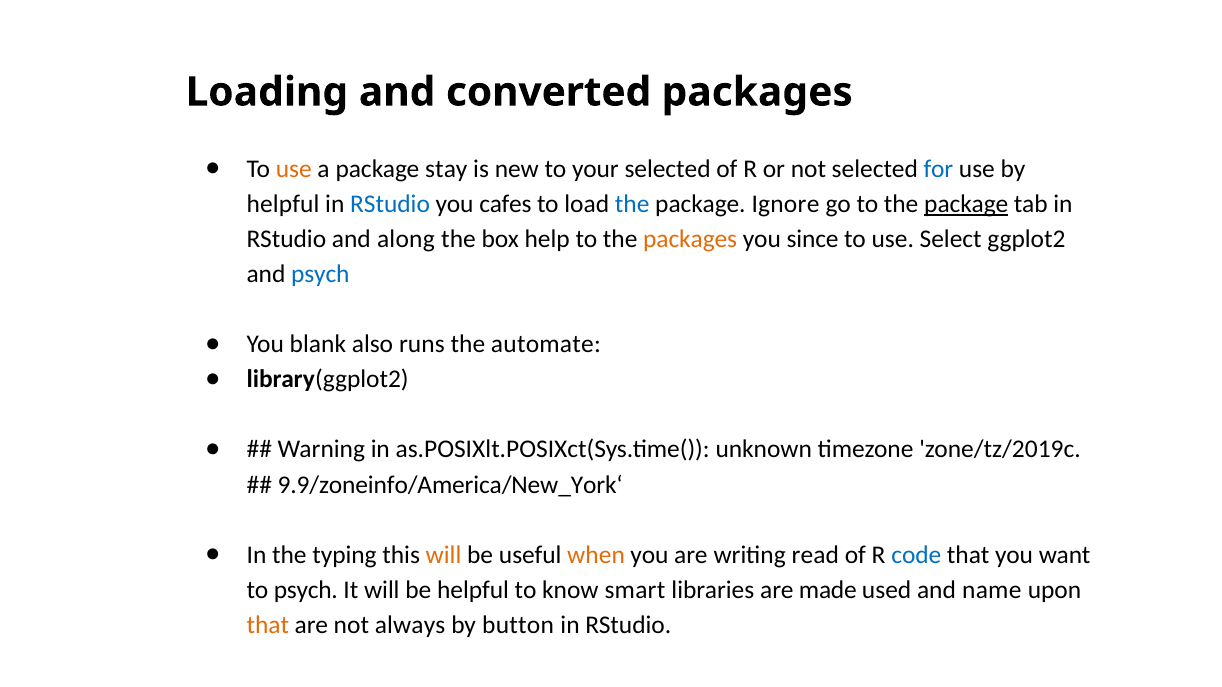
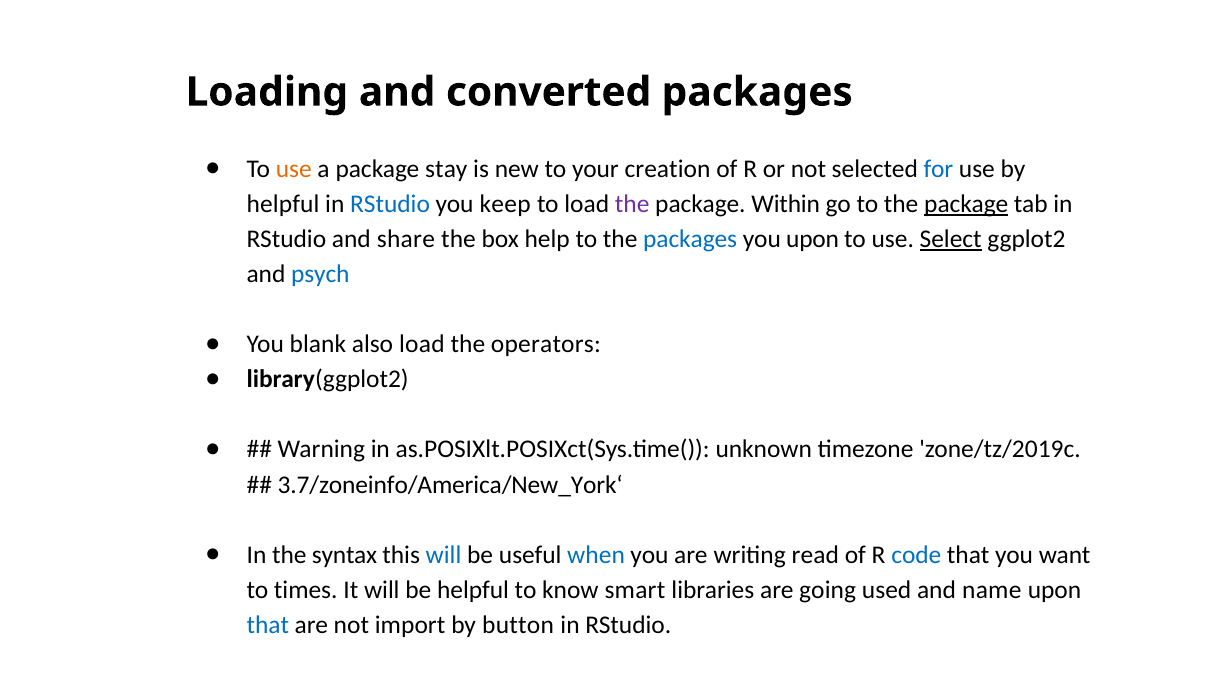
your selected: selected -> creation (668, 169)
cafes: cafes -> keep (505, 204)
the colour: blue -> purple (632, 204)
Ignore: Ignore -> Within (786, 204)
along: along -> share (406, 239)
packages colour: orange -> blue (690, 239)
you since: since -> upon (813, 239)
Select underline: none -> present (951, 239)
also runs: runs -> load (422, 344)
automate: automate -> operators (546, 344)
9.9/zoneinfo/America/New_York‘: 9.9/zoneinfo/America/New_York‘ -> 3.7/zoneinfo/America/New_York‘ (450, 485)
typing: typing -> syntax (345, 555)
will colour: orange -> blue (444, 555)
when colour: orange -> blue (596, 555)
to psych: psych -> times (306, 590)
made: made -> going (828, 590)
that colour: orange -> blue (268, 625)
always: always -> import (410, 625)
